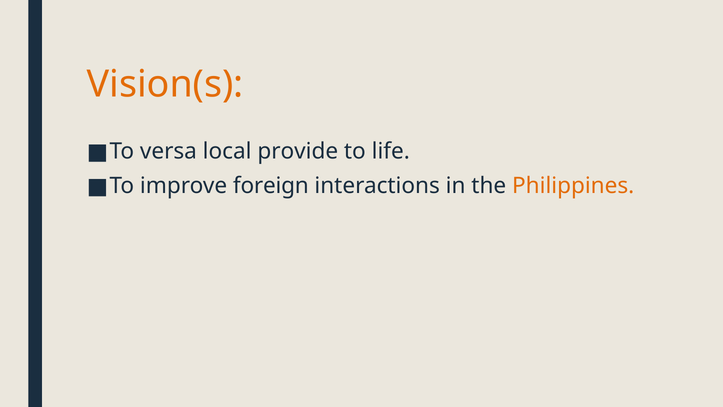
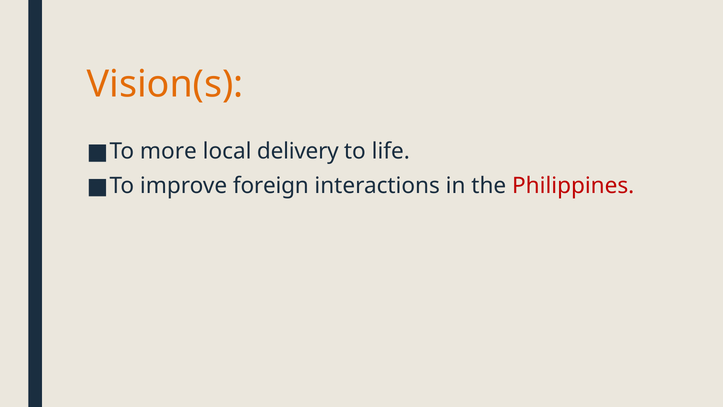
versa: versa -> more (168, 151)
provide: provide -> delivery (298, 151)
Philippines colour: orange -> red (573, 186)
